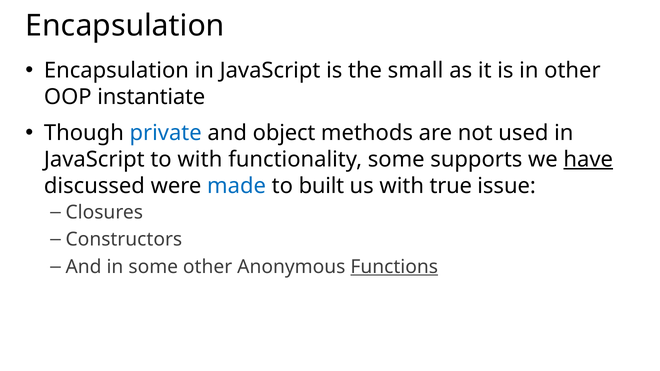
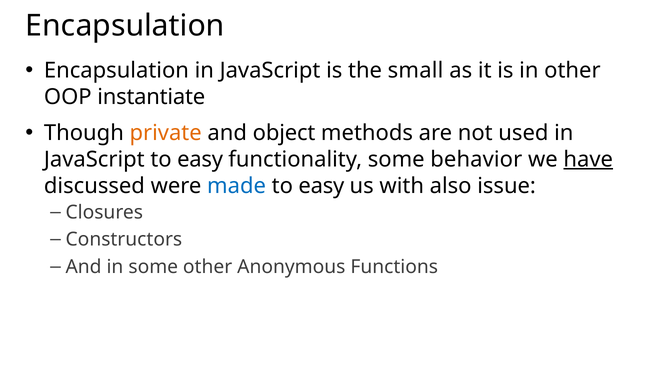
private colour: blue -> orange (166, 133)
JavaScript to with: with -> easy (200, 159)
supports: supports -> behavior (476, 159)
built: built -> easy (321, 186)
true: true -> also (451, 186)
Functions underline: present -> none (394, 267)
